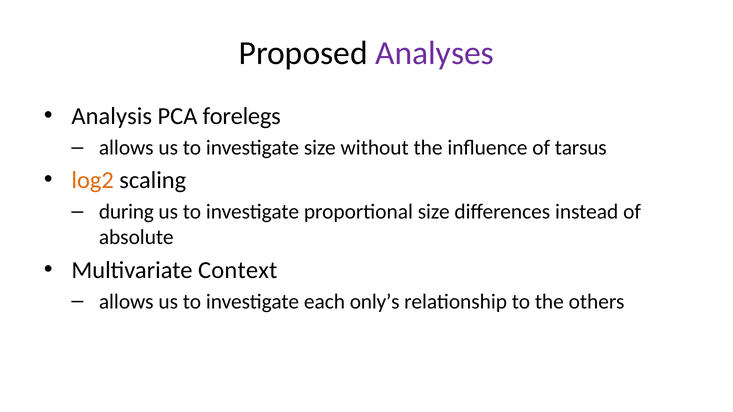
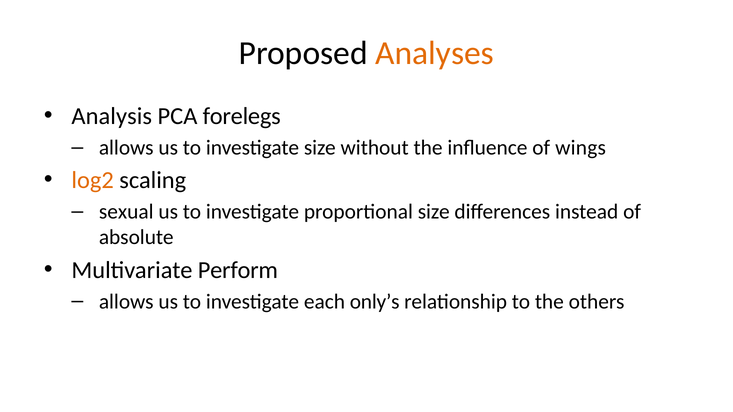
Analyses colour: purple -> orange (435, 53)
tarsus: tarsus -> wings (581, 148)
during: during -> sexual (126, 212)
Context: Context -> Perform (238, 270)
